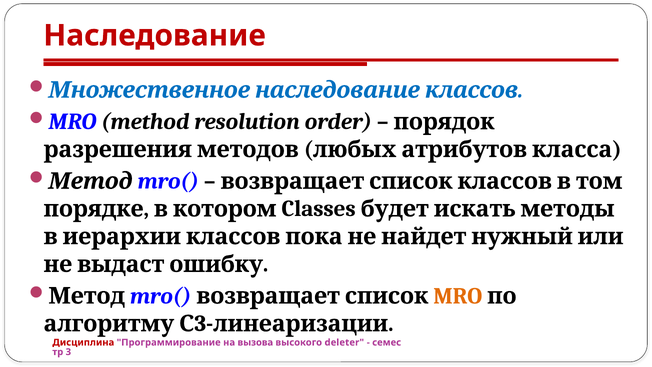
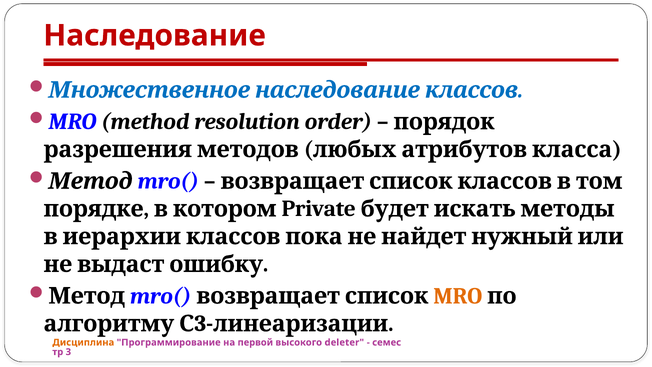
Classes: Classes -> Private (319, 209)
Дисциплина colour: red -> orange (83, 342)
вызова: вызова -> первой (255, 342)
